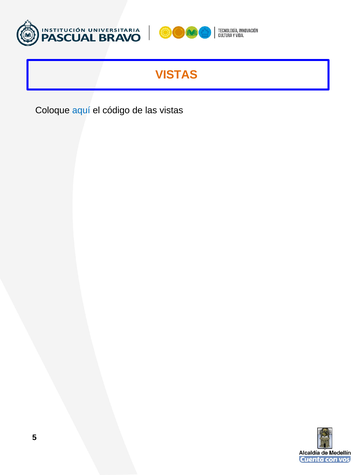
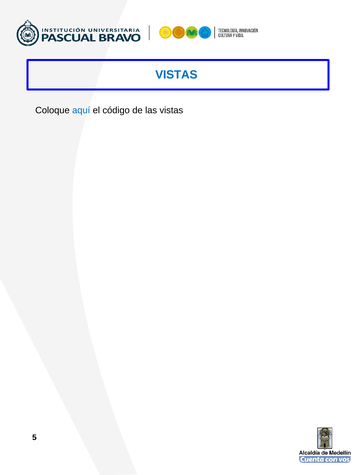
VISTAS colour: orange -> blue (176, 75)
